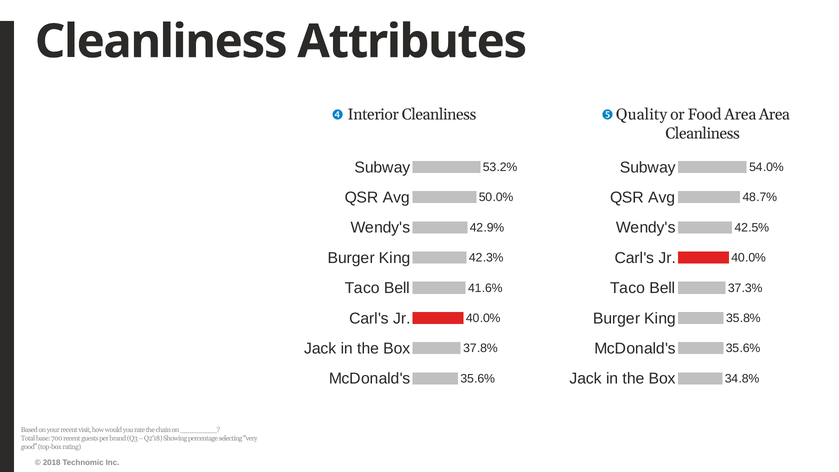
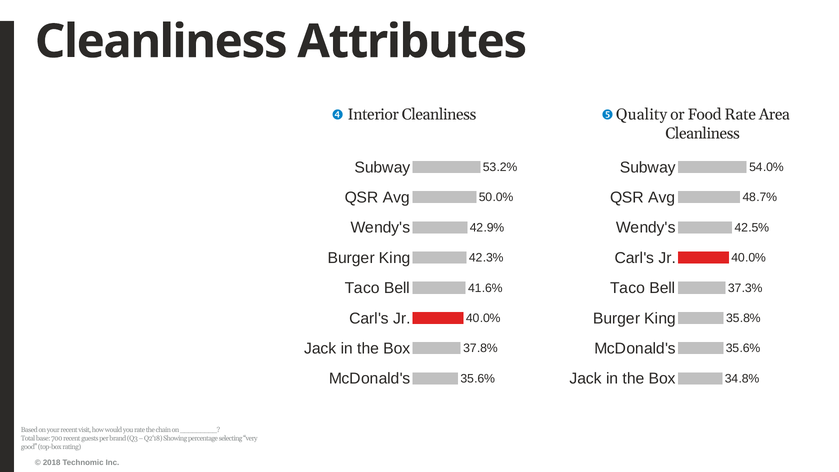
Food Area: Area -> Rate (740, 115)
